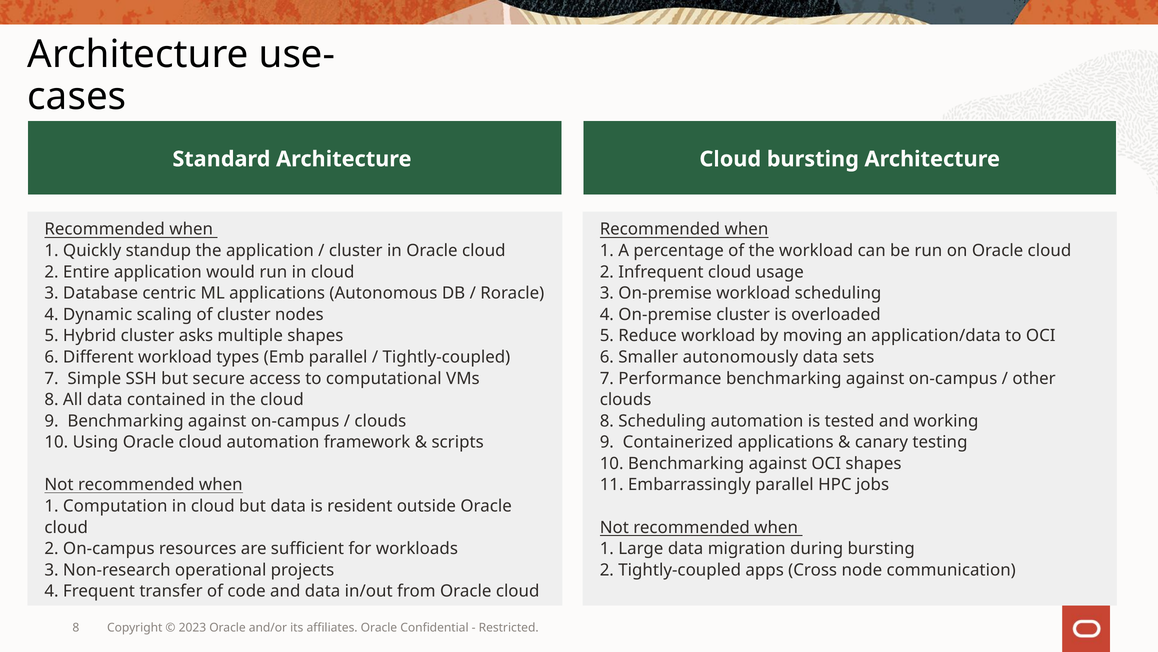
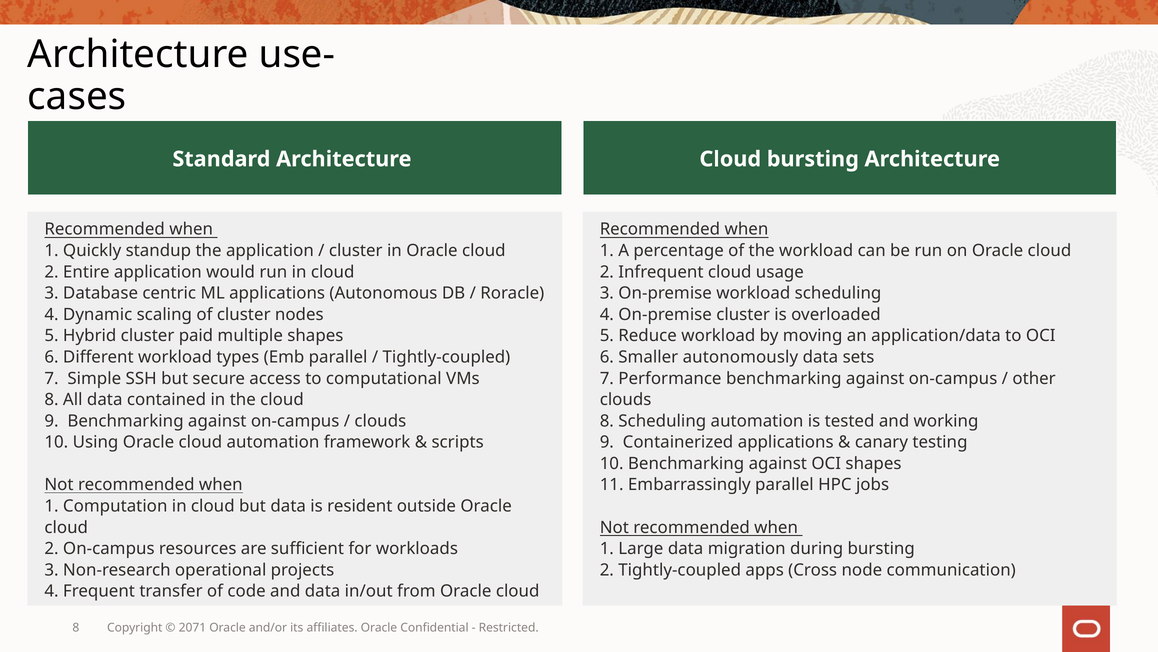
asks: asks -> paid (196, 336)
2023: 2023 -> 2071 (192, 627)
